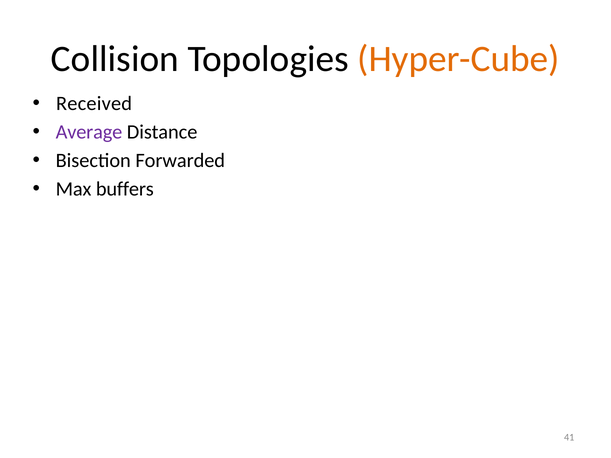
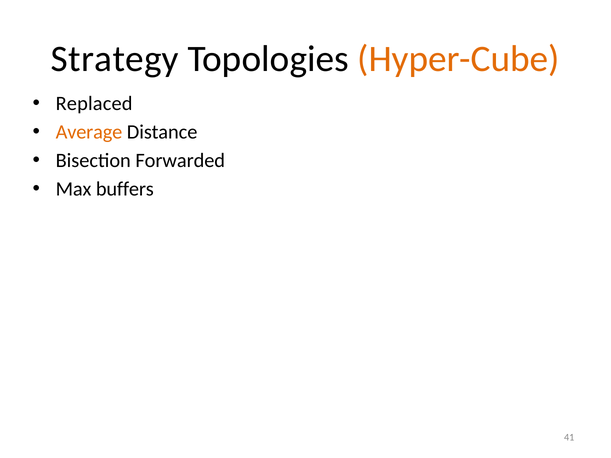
Collision: Collision -> Strategy (115, 59)
Received: Received -> Replaced (94, 104)
Average colour: purple -> orange (89, 132)
